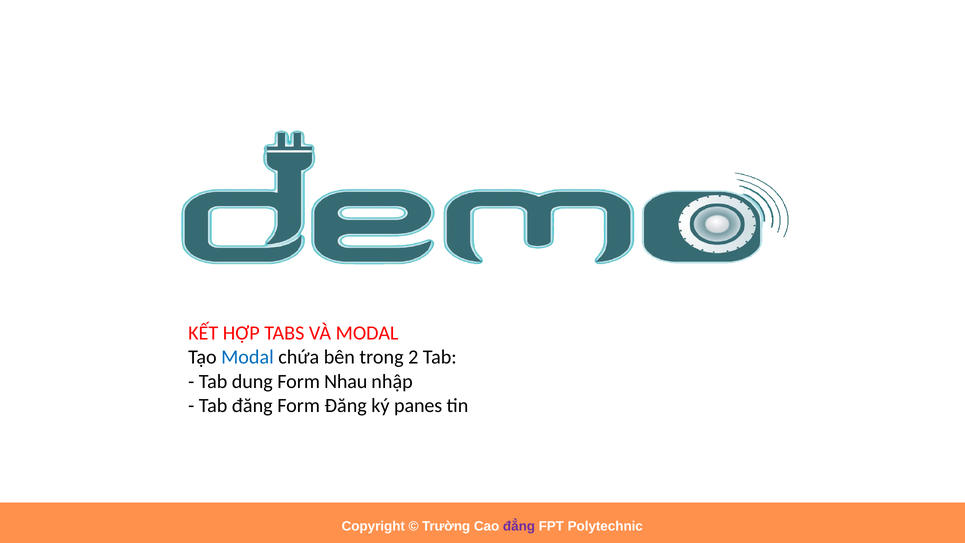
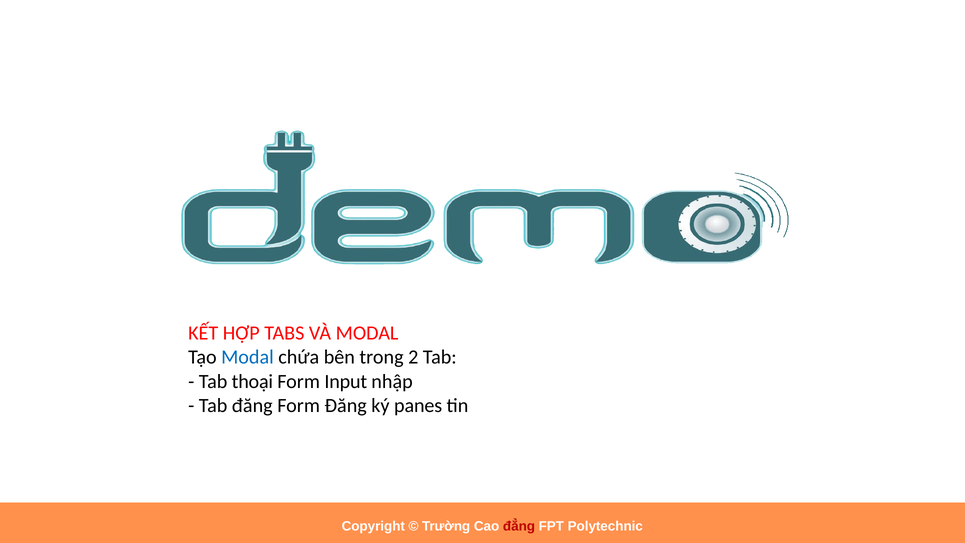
dung: dung -> thoại (252, 381)
Nhau: Nhau -> Input (346, 381)
đẳng colour: purple -> red (519, 526)
